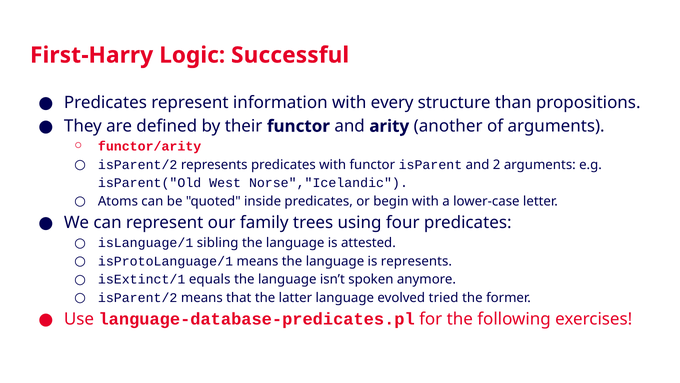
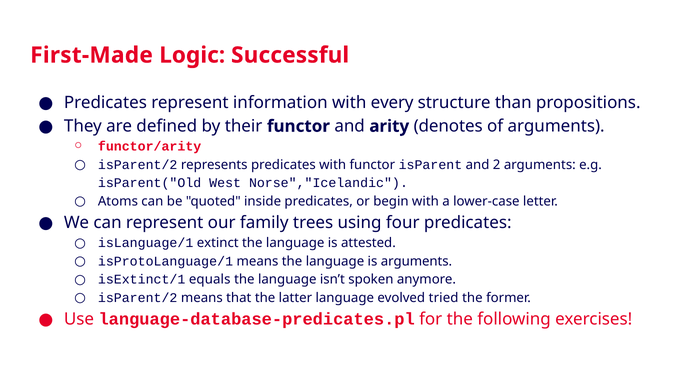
First-Harry: First-Harry -> First-Made (92, 55)
another: another -> denotes (448, 126)
sibling: sibling -> extinct (218, 243)
is represents: represents -> arguments (416, 261)
